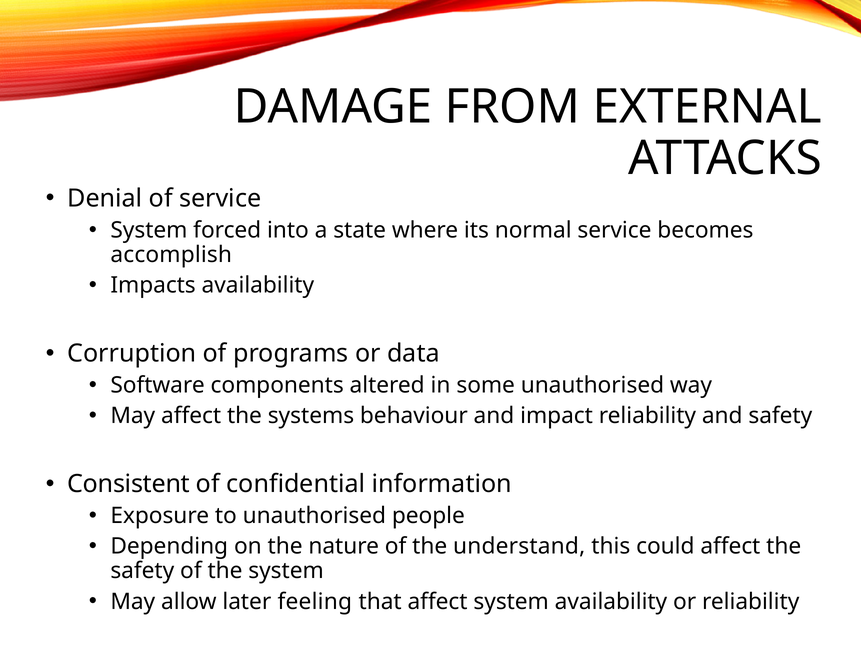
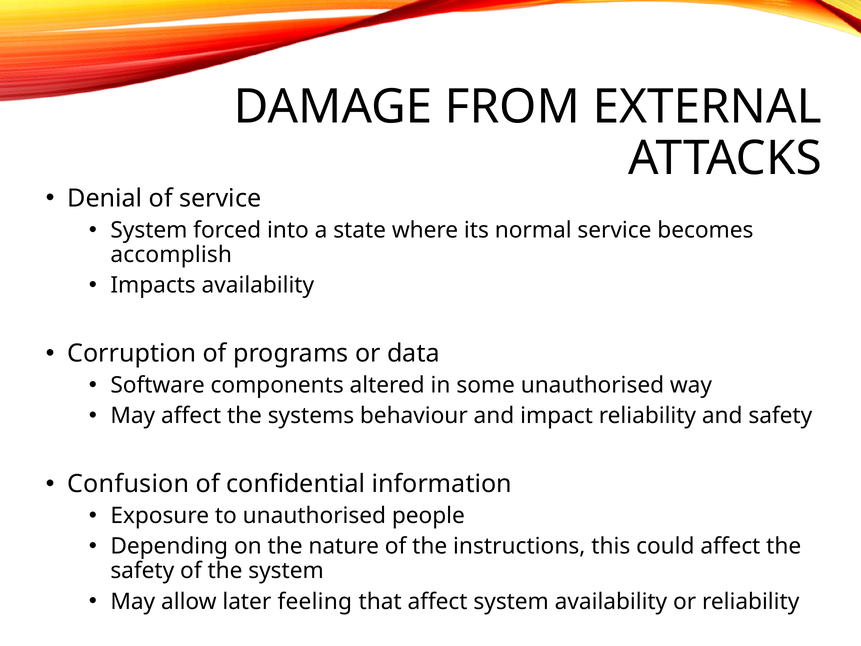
Consistent: Consistent -> Confusion (128, 484)
understand: understand -> instructions (519, 546)
